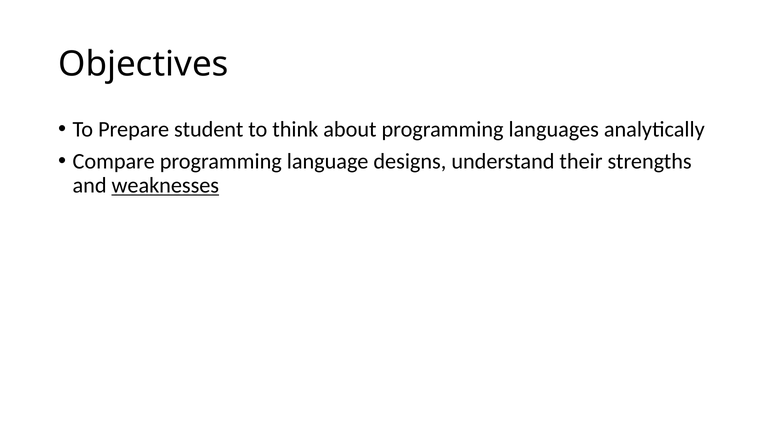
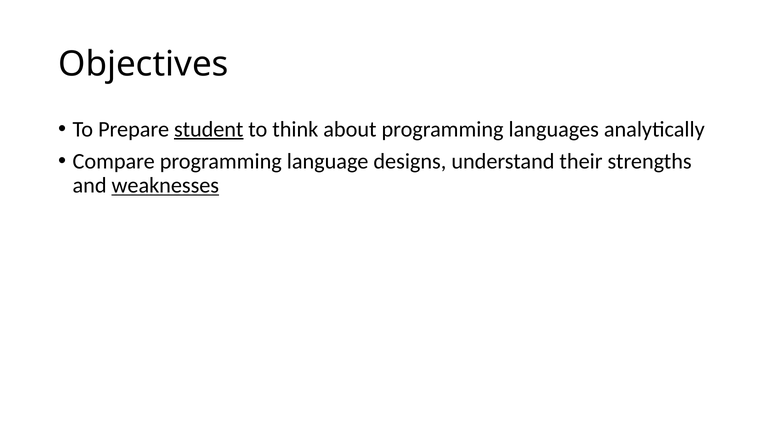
student underline: none -> present (209, 129)
